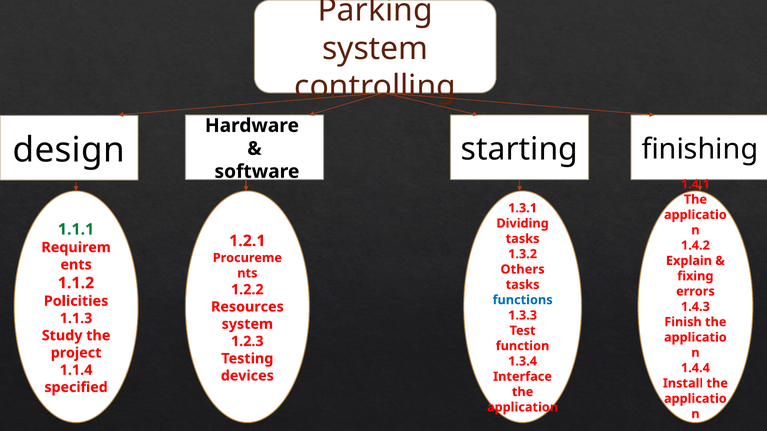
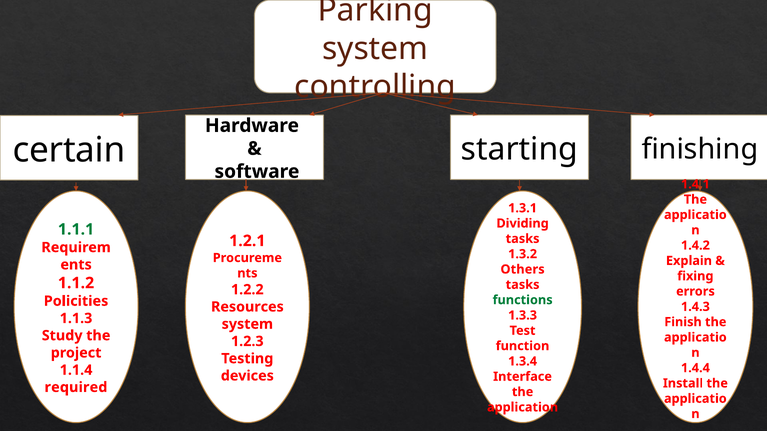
design: design -> certain (69, 150)
functions colour: blue -> green (523, 300)
specified: specified -> required (76, 388)
